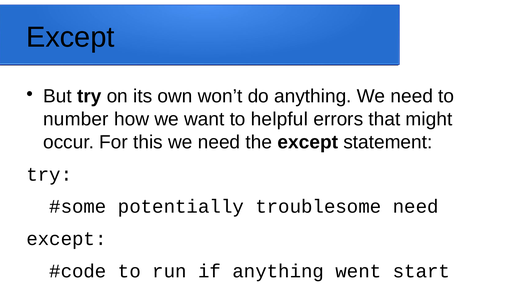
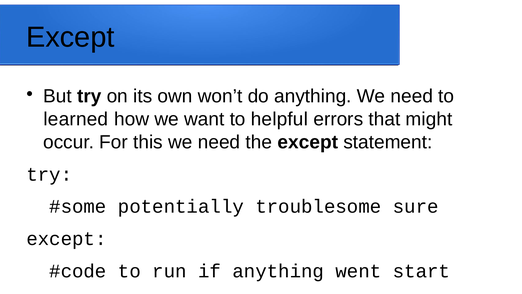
number: number -> learned (76, 119)
troublesome need: need -> sure (416, 206)
